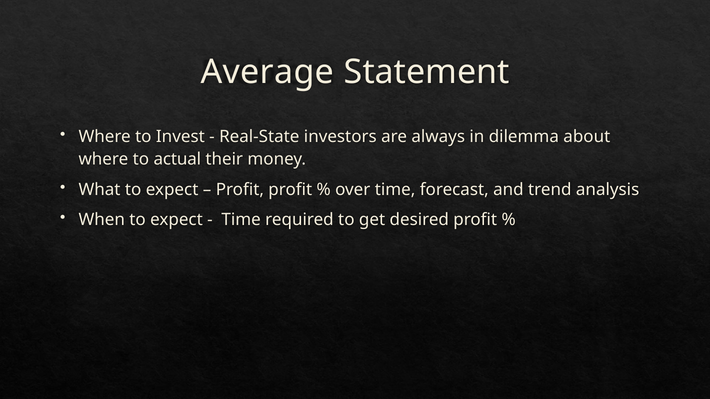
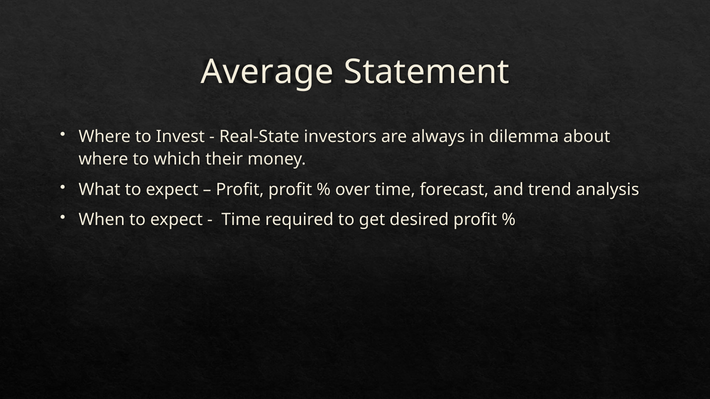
actual: actual -> which (177, 159)
